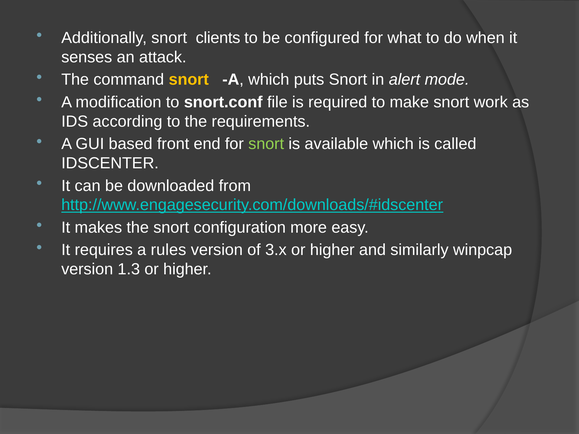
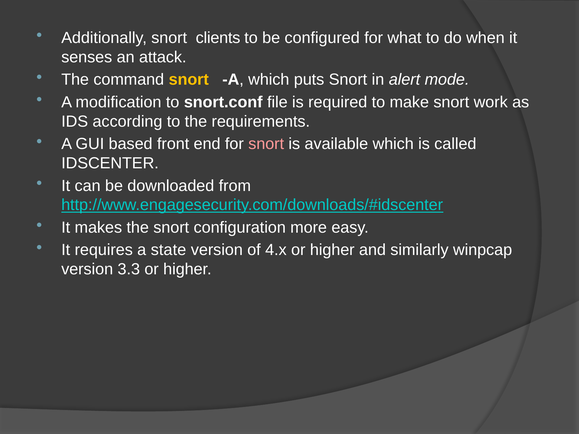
snort colour: light green -> pink (266, 144)
rules: rules -> state (169, 250)
3.x: 3.x -> 4.x (276, 250)
1.3: 1.3 -> 3.3 (129, 269)
